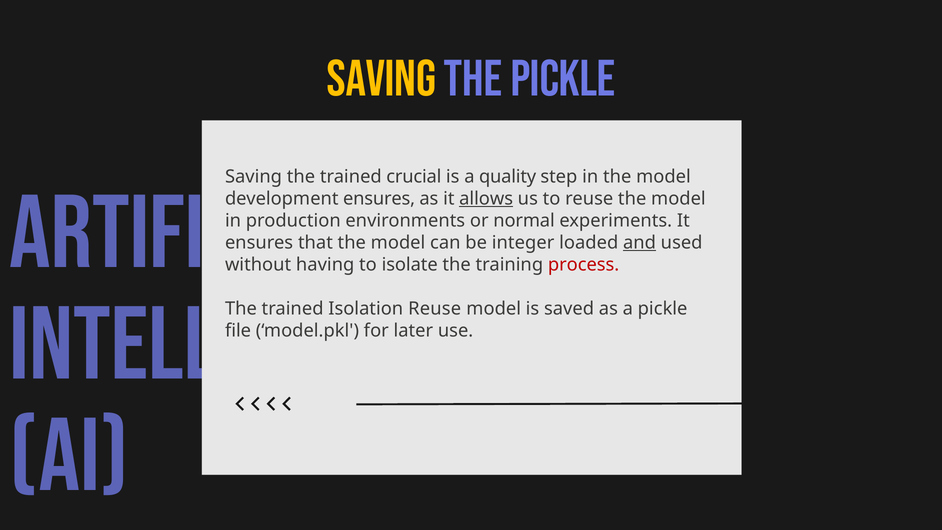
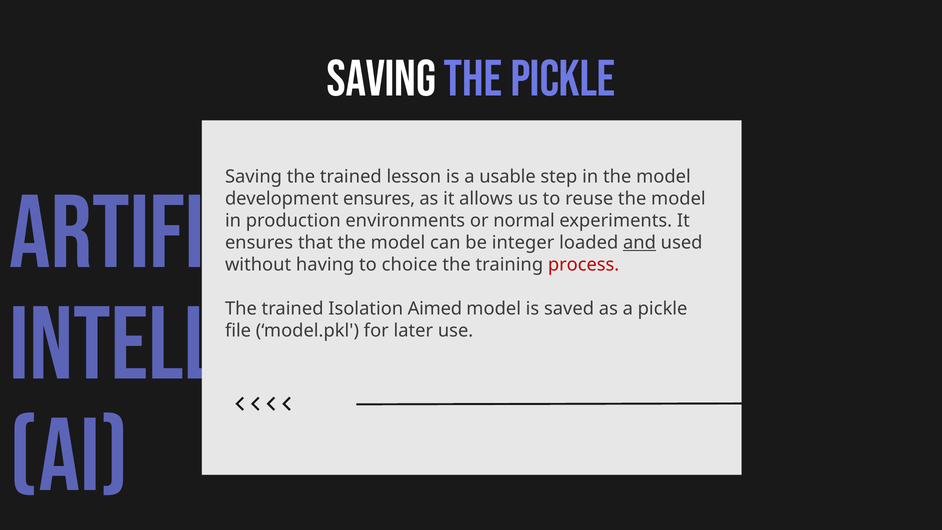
Saving colour: yellow -> white (381, 79)
crucial: crucial -> lesson (414, 177)
quality: quality -> usable (508, 177)
allows underline: present -> none (486, 199)
isolate: isolate -> choice (410, 265)
Reuse: Reuse -> Aimed (435, 309)
